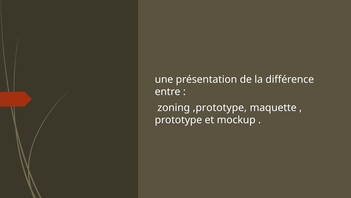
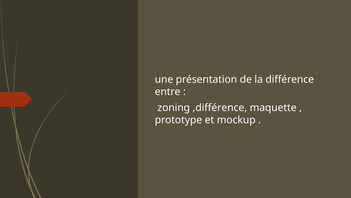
,prototype: ,prototype -> ,différence (220, 107)
